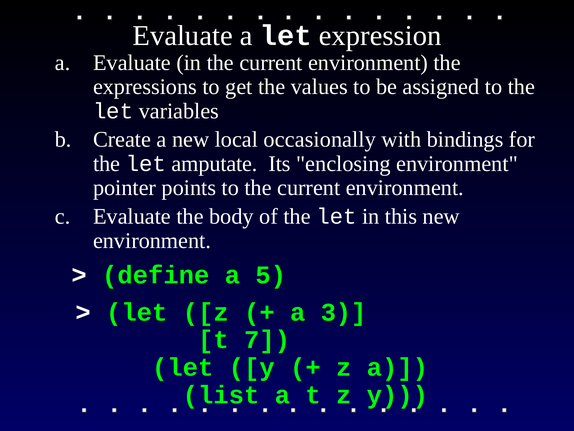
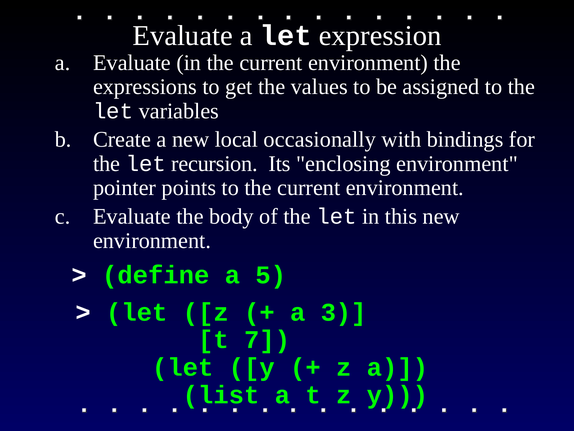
amputate: amputate -> recursion (214, 164)
